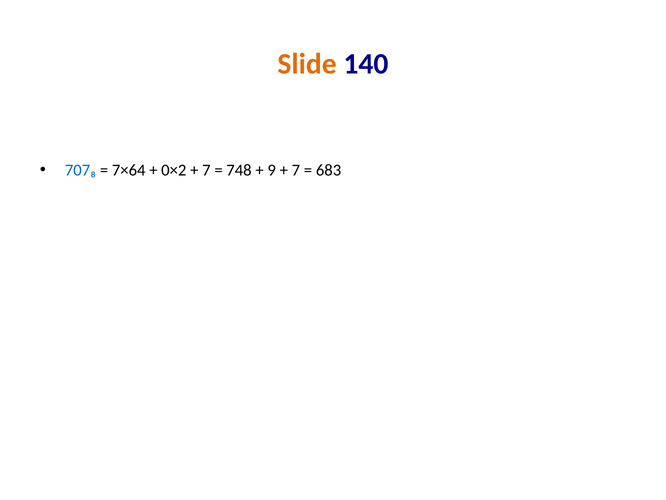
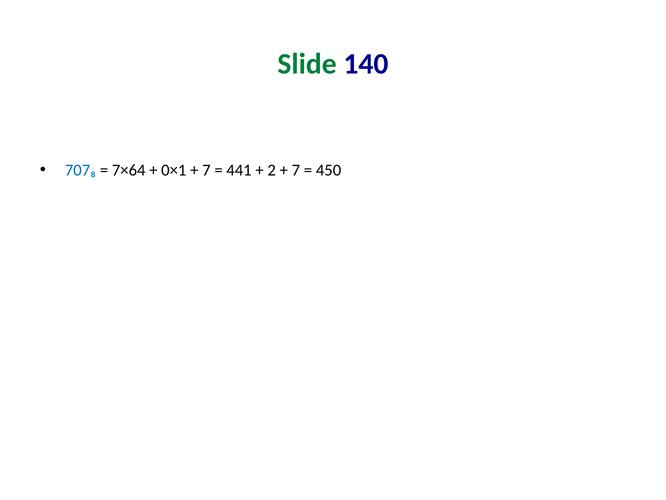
Slide colour: orange -> green (307, 64)
0×2: 0×2 -> 0×1 (174, 170)
748: 748 -> 441 (239, 170)
9: 9 -> 2 (272, 170)
683: 683 -> 450 (329, 170)
